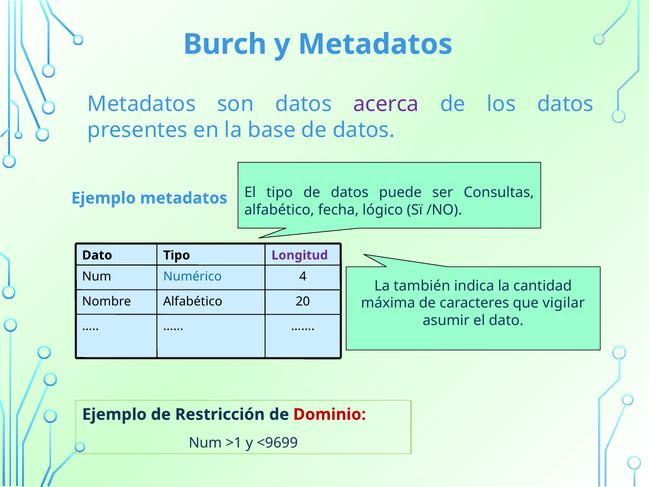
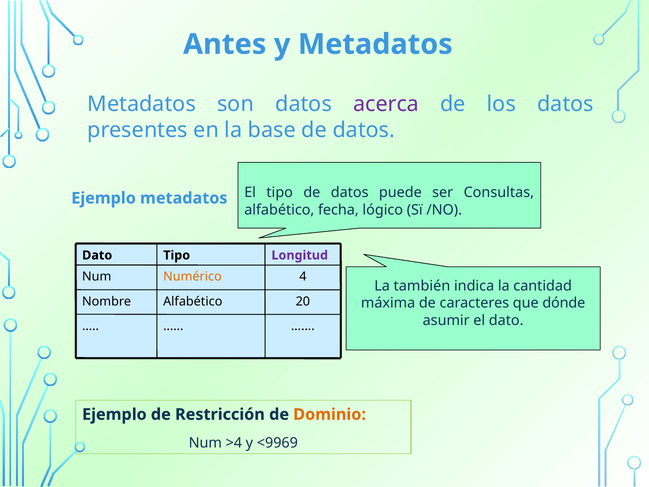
Burch: Burch -> Antes (225, 44)
Numérico colour: blue -> orange (192, 277)
vigilar: vigilar -> dónde (564, 303)
Dominio colour: red -> orange (330, 414)
>1: >1 -> >4 (234, 443)
<9699: <9699 -> <9969 (277, 443)
